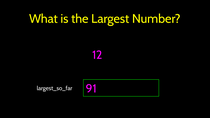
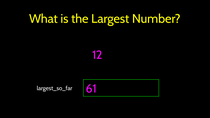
91: 91 -> 61 (91, 89)
